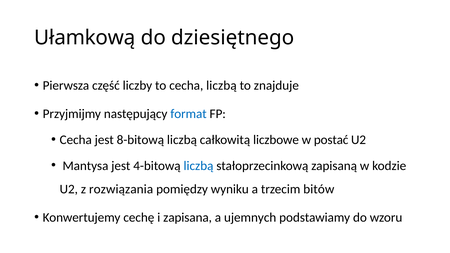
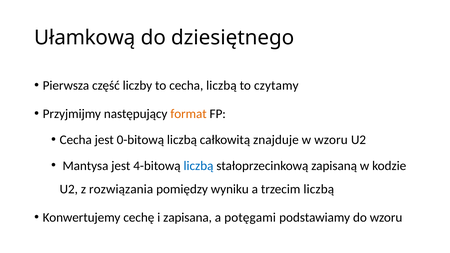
znajduje: znajduje -> czytamy (276, 86)
format colour: blue -> orange (189, 114)
8-bitową: 8-bitową -> 0-bitową (140, 140)
liczbowe: liczbowe -> znajduje (276, 140)
w postać: postać -> wzoru (331, 140)
trzecim bitów: bitów -> liczbą (319, 189)
ujemnych: ujemnych -> potęgami (250, 218)
